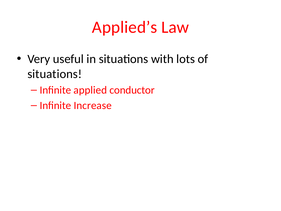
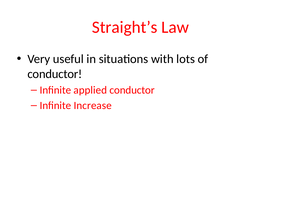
Applied’s: Applied’s -> Straight’s (125, 27)
situations: situations -> conductor (55, 74)
